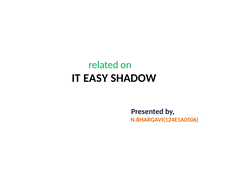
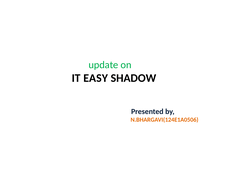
related: related -> update (103, 65)
